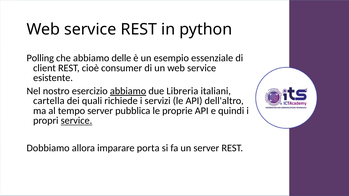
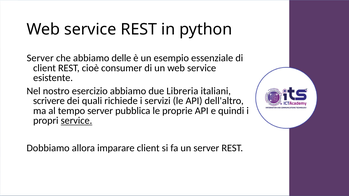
Polling: Polling -> Server (40, 58)
abbiamo underline: present -> none (128, 91)
cartella: cartella -> scrivere (49, 101)
imparare porta: porta -> client (148, 148)
